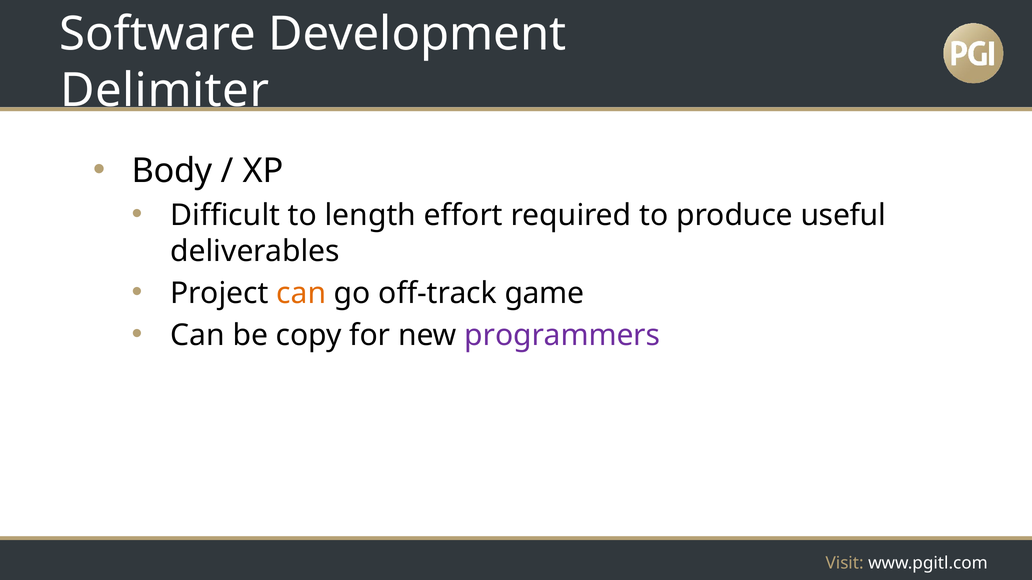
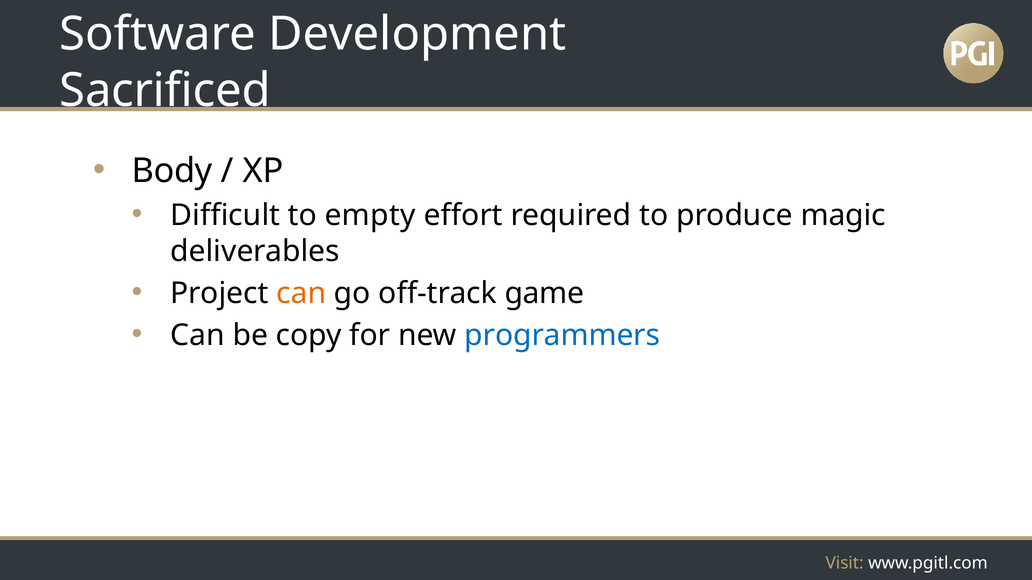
Delimiter: Delimiter -> Sacrificed (165, 91)
length: length -> empty (370, 215)
useful: useful -> magic (843, 215)
programmers colour: purple -> blue (562, 335)
